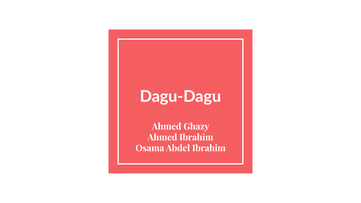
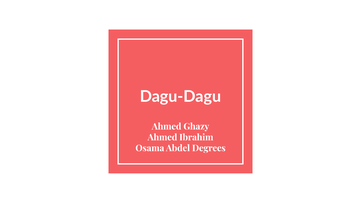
Abdel Ibrahim: Ibrahim -> Degrees (209, 148)
